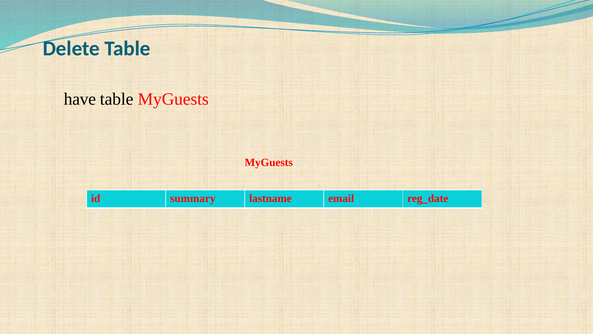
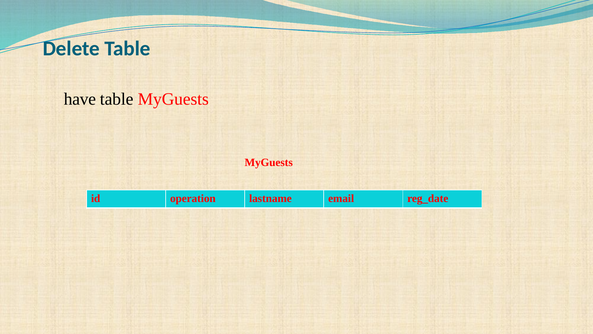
summary: summary -> operation (193, 198)
